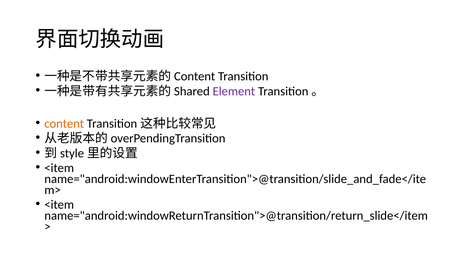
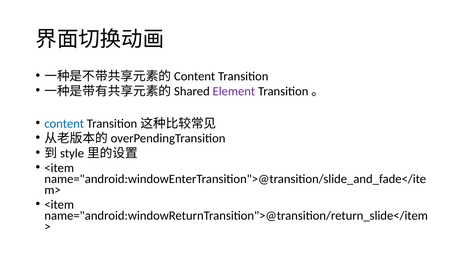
content colour: orange -> blue (64, 123)
